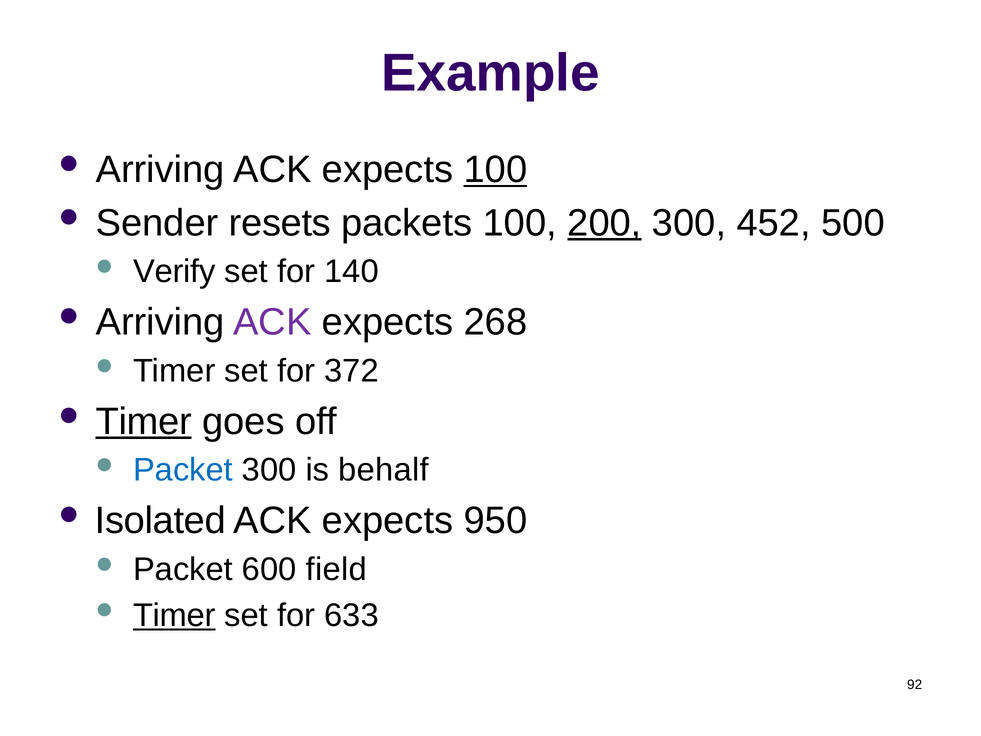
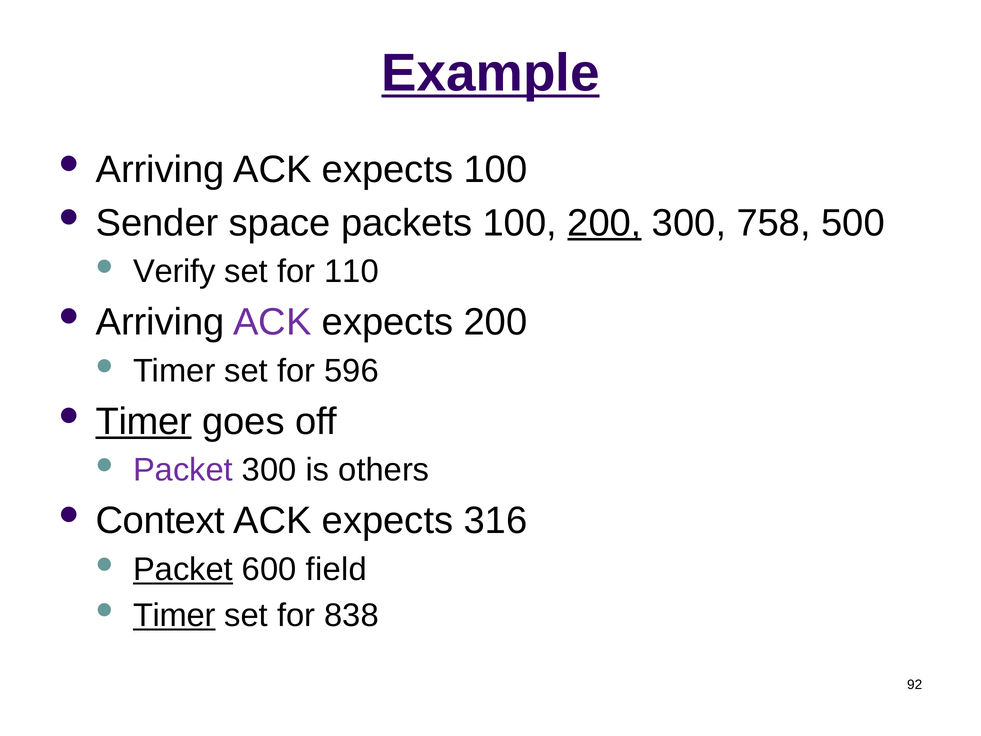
Example underline: none -> present (490, 73)
100 underline: present -> none (495, 169)
resets: resets -> space (280, 223)
452: 452 -> 758 (774, 223)
140: 140 -> 110 (352, 272)
expects 268: 268 -> 200 (495, 322)
372: 372 -> 596 (352, 371)
Packet colour: blue -> purple (183, 470)
behalf: behalf -> others (384, 470)
Isolated: Isolated -> Context (160, 521)
950: 950 -> 316 (495, 521)
Packet underline: none -> present (183, 569)
633: 633 -> 838 (352, 615)
